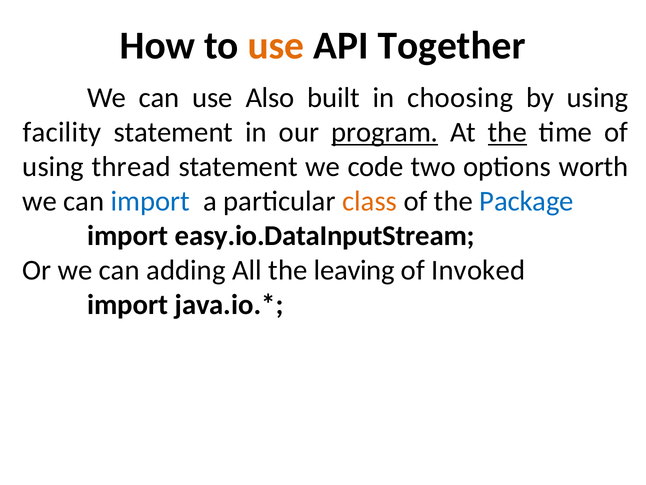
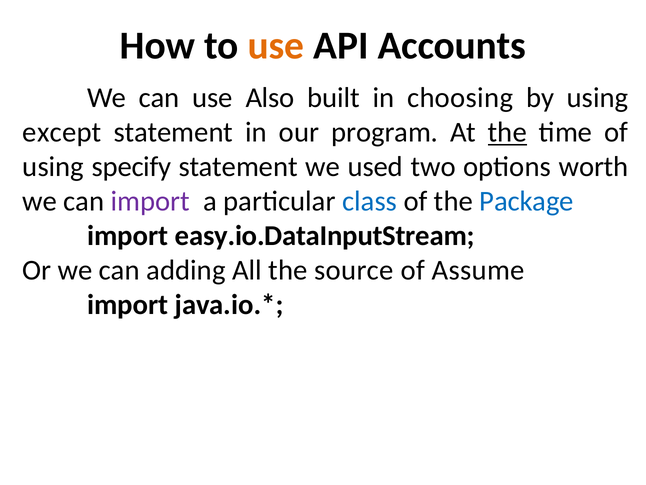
Together: Together -> Accounts (452, 46)
facility: facility -> except (62, 132)
program underline: present -> none (385, 132)
thread: thread -> specify (132, 167)
code: code -> used (375, 167)
import colour: blue -> purple (150, 201)
class colour: orange -> blue (370, 201)
leaving: leaving -> source (354, 270)
Invoked: Invoked -> Assume (478, 270)
